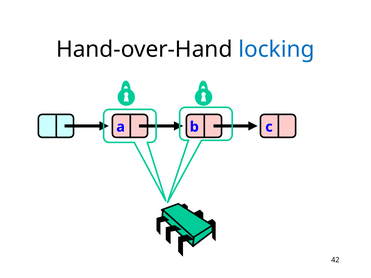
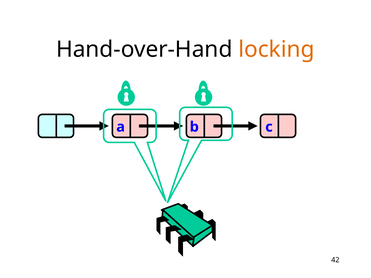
locking colour: blue -> orange (276, 49)
